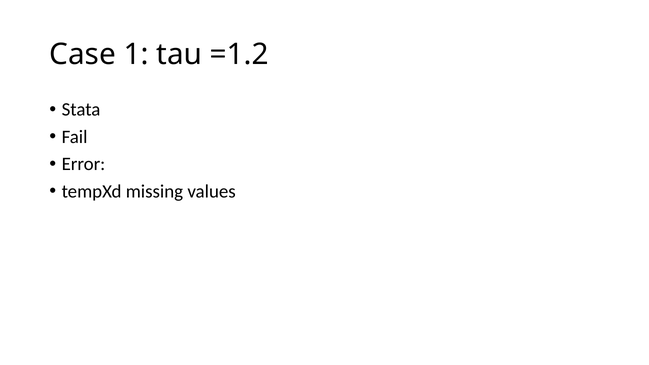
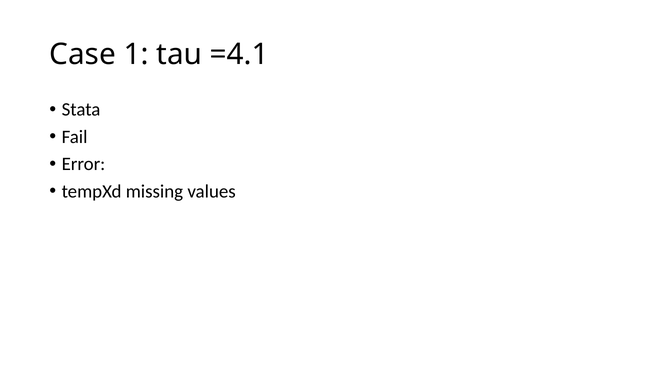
=1.2: =1.2 -> =4.1 (239, 55)
